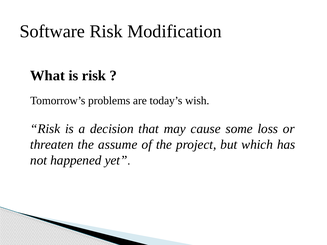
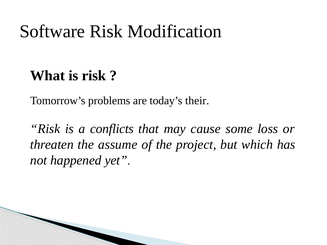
wish: wish -> their (197, 101)
decision: decision -> conflicts (112, 129)
